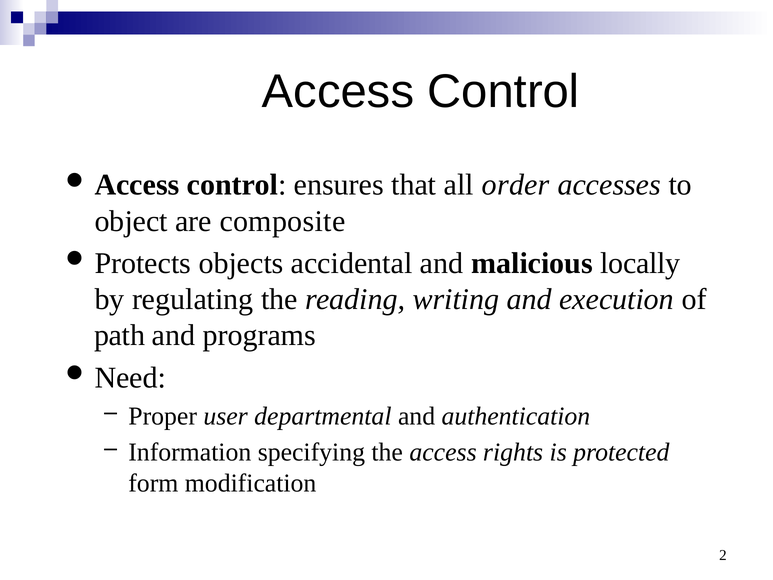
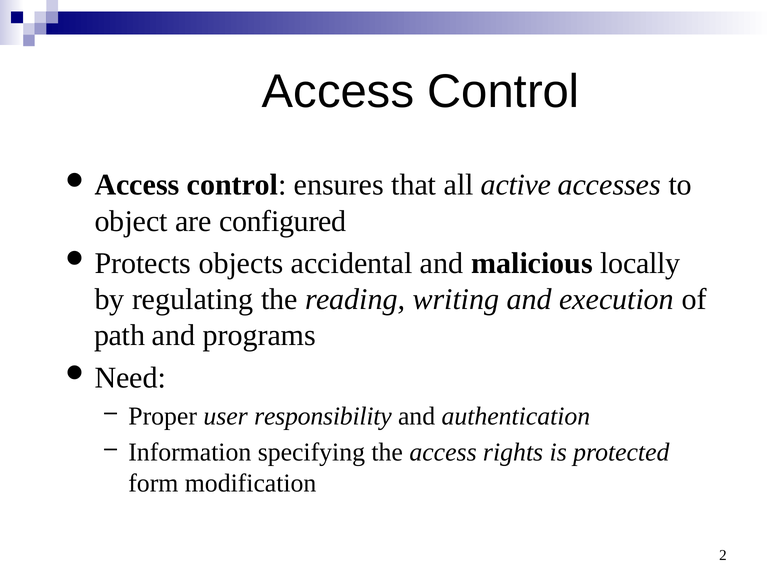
order: order -> active (516, 185)
composite: composite -> configured (283, 221)
departmental: departmental -> responsibility (323, 416)
